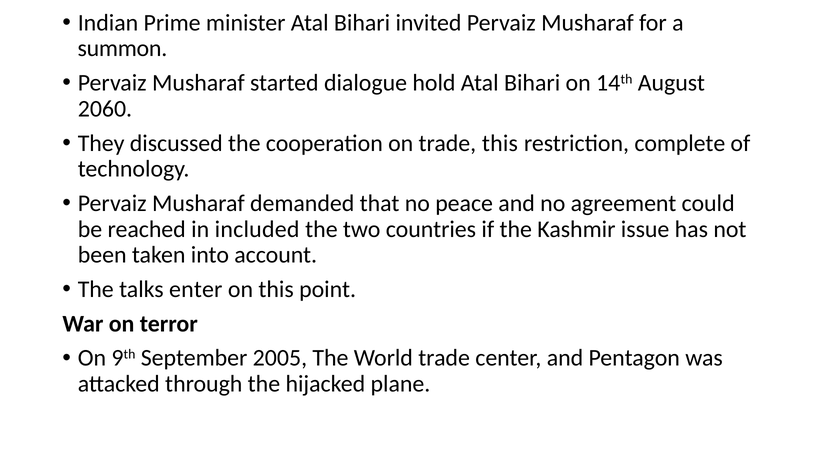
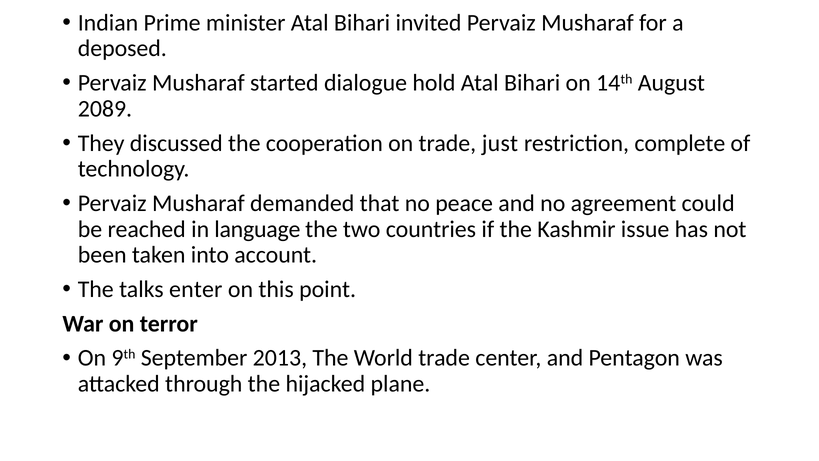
summon: summon -> deposed (122, 49)
2060: 2060 -> 2089 (105, 109)
trade this: this -> just (500, 143)
included: included -> language (257, 229)
2005: 2005 -> 2013 (280, 358)
